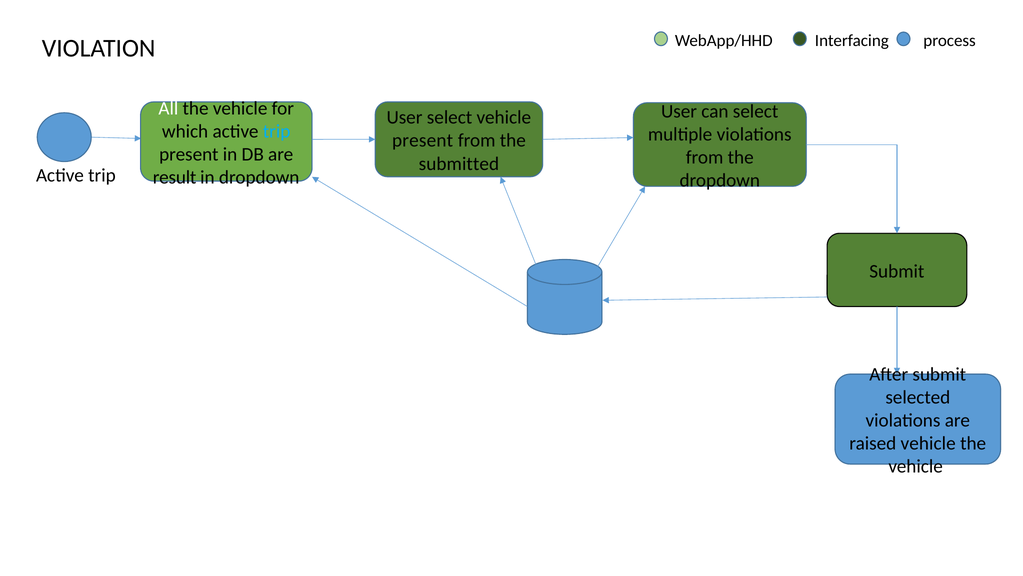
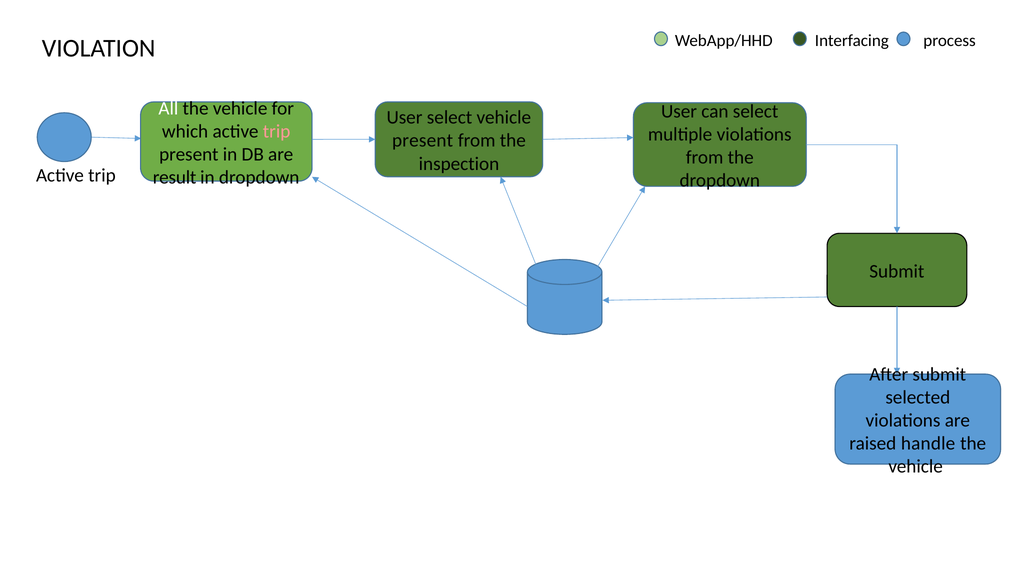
trip colour: light blue -> pink (277, 131)
submitted: submitted -> inspection (459, 164)
raised vehicle: vehicle -> handle (928, 443)
